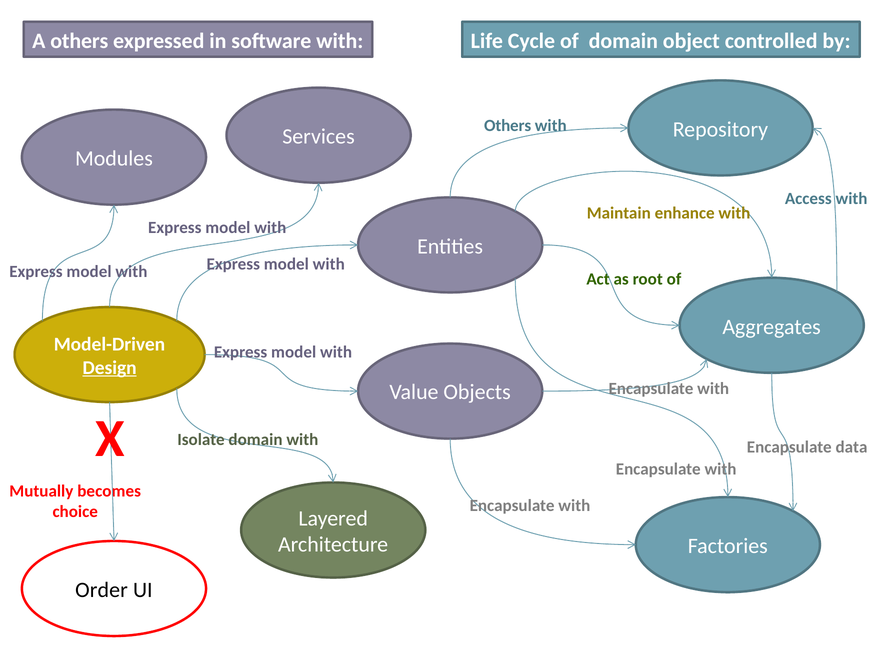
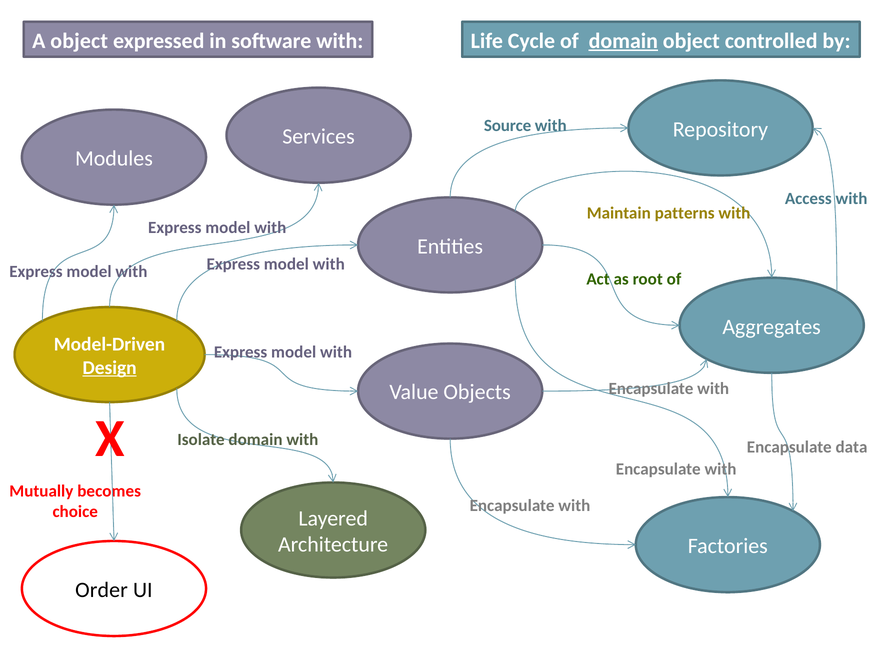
A others: others -> object (79, 41)
domain underline: none -> present (623, 41)
Others: Others -> Source (508, 125)
enhance: enhance -> patterns (685, 213)
